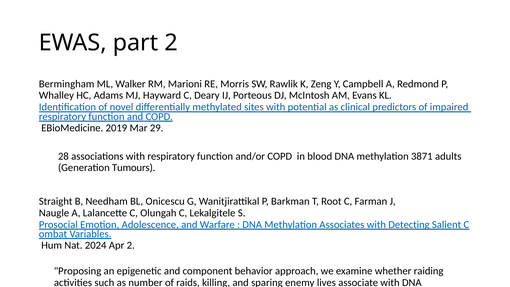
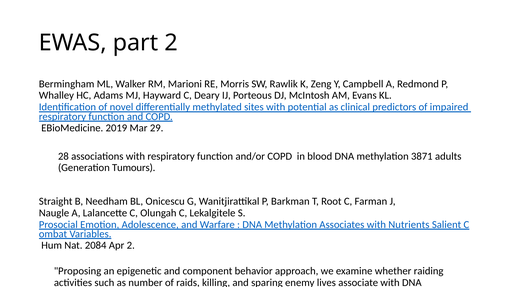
Detecting: Detecting -> Nutrients (409, 224)
2024: 2024 -> 2084 (96, 245)
